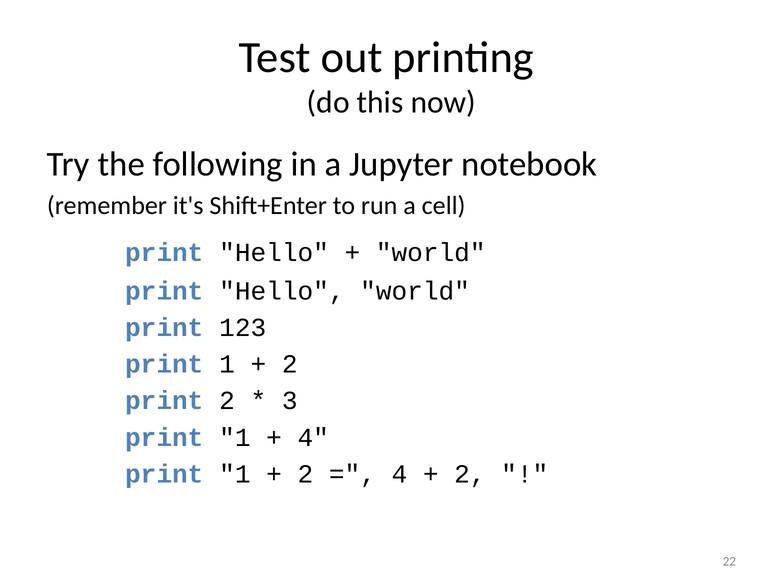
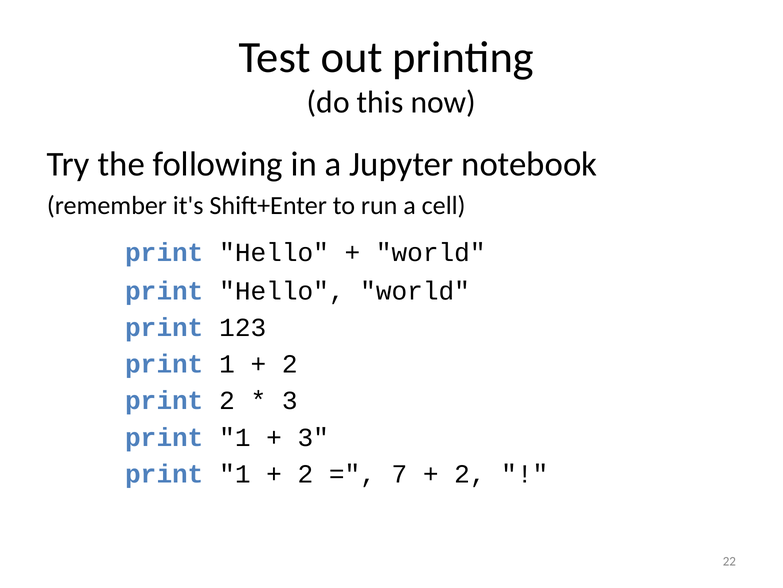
4: 4 -> 3 (313, 437)
4: 4 -> 7 (399, 473)
